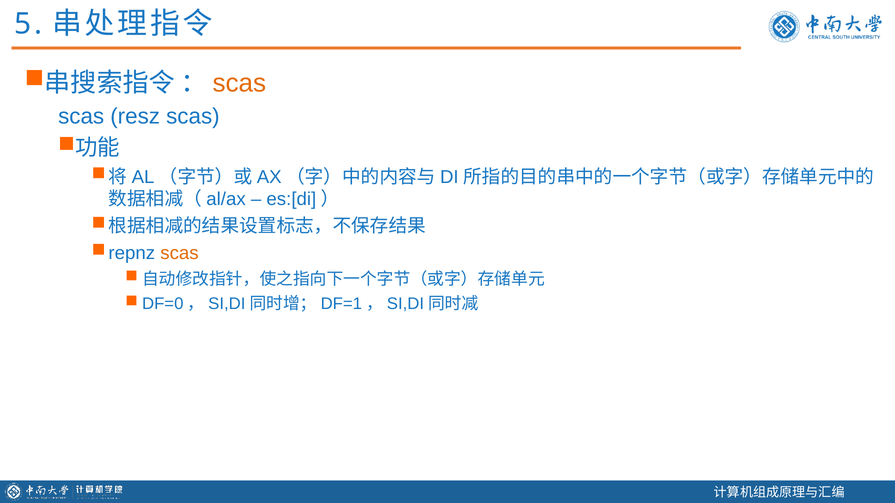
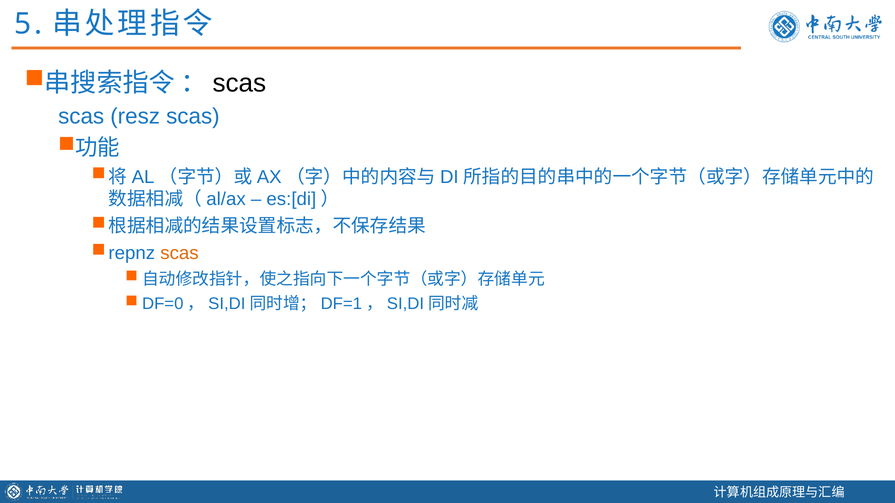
scas colour: orange -> black (240, 83)
